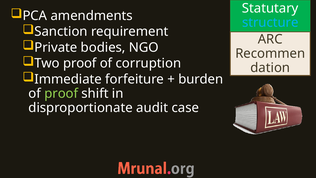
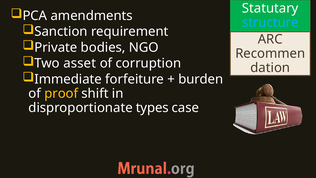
Two proof: proof -> asset (80, 63)
proof colour: light green -> yellow (61, 93)
audit: audit -> types (152, 108)
